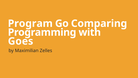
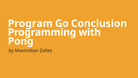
Comparing: Comparing -> Conclusion (99, 23)
Goes: Goes -> Pong (21, 41)
